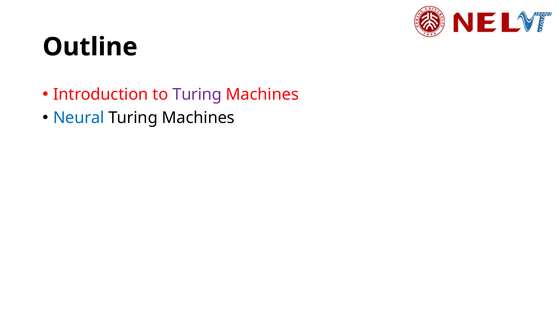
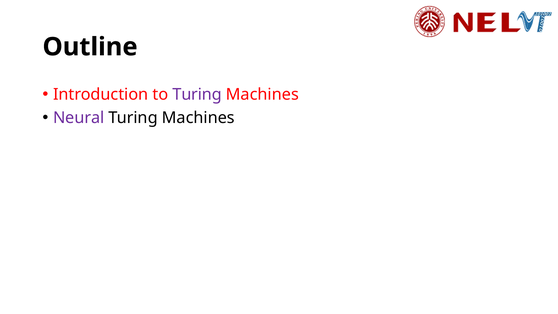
Neural colour: blue -> purple (79, 118)
